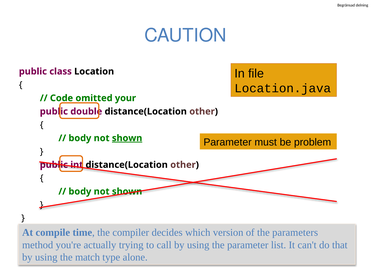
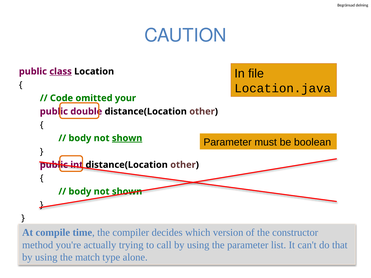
class underline: none -> present (61, 71)
problem: problem -> boolean (313, 142)
parameters: parameters -> constructor (295, 233)
